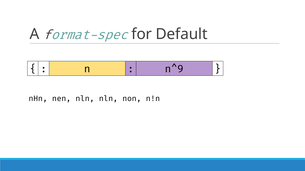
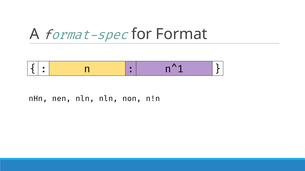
Default: Default -> Format (182, 34)
n^9: n^9 -> n^1 (174, 69)
